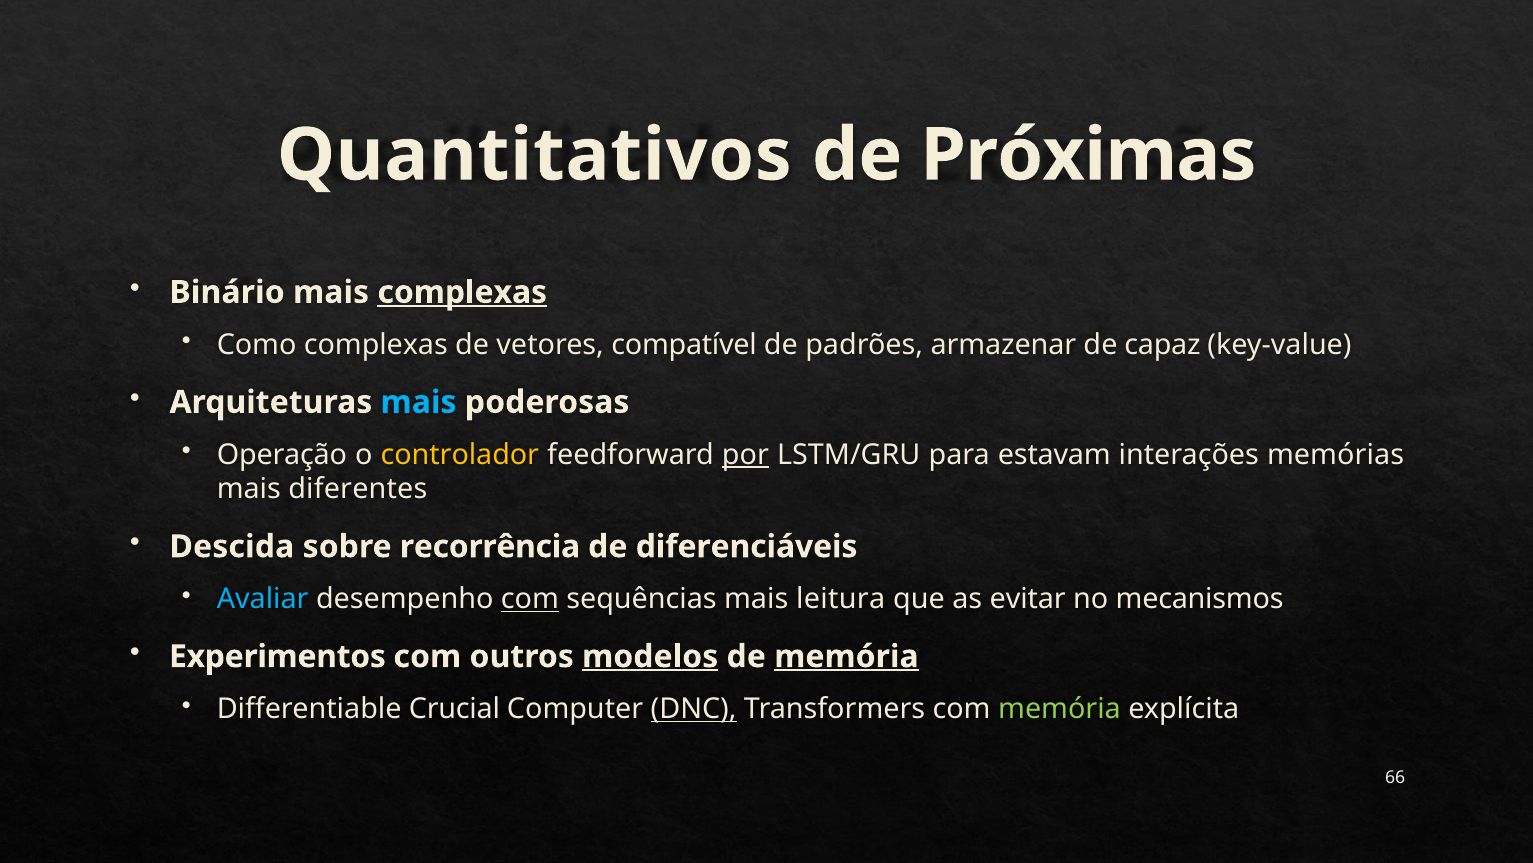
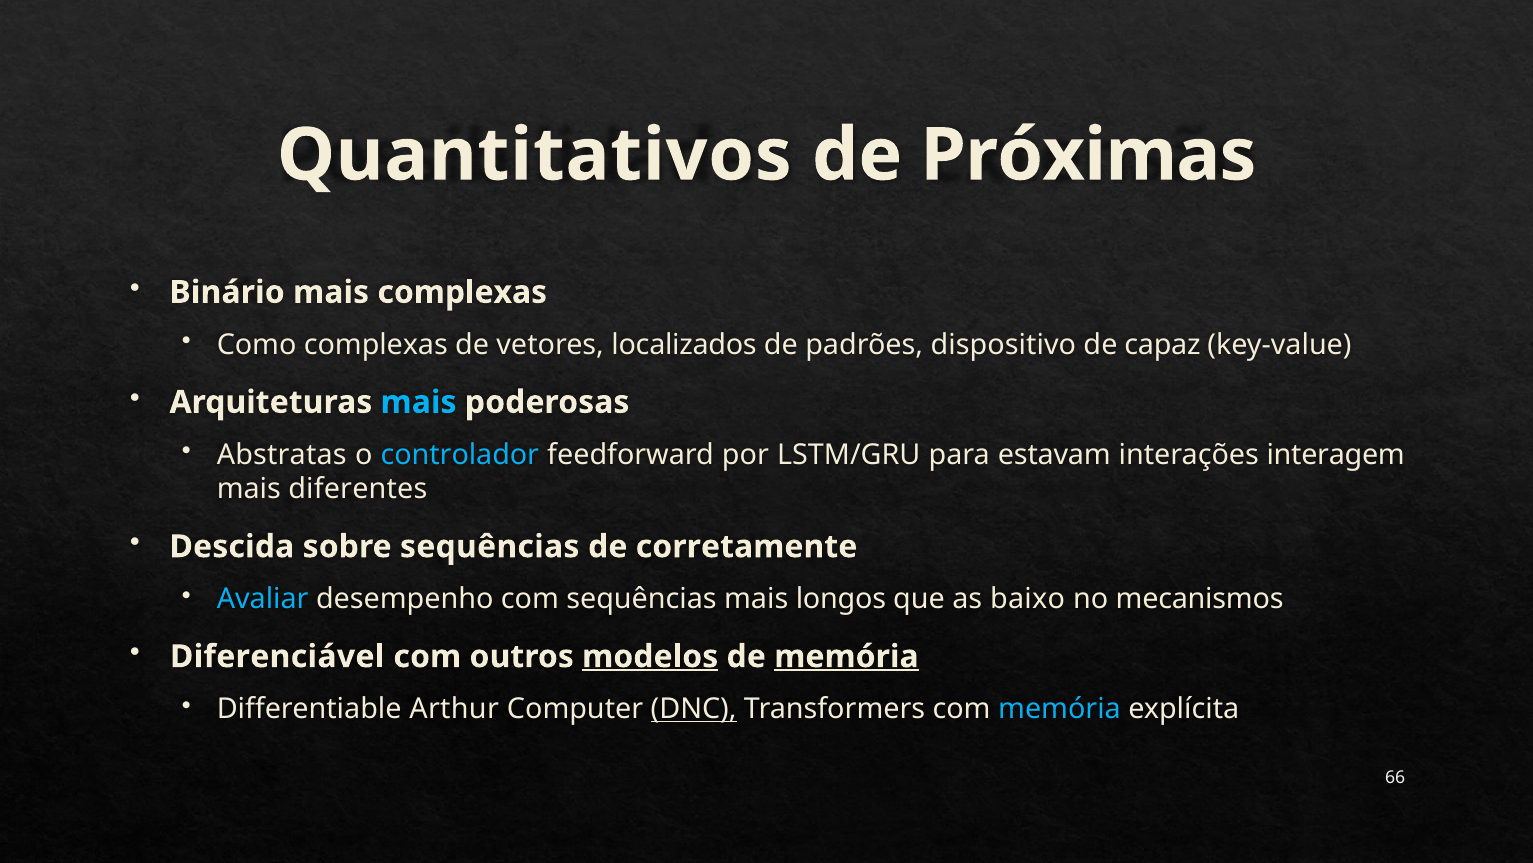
complexas underline: present -> none (462, 292)
compatível: compatível -> localizados (684, 345)
armazenar: armazenar -> dispositivo (1003, 345)
Operação: Operação -> Abstratas (282, 454)
controlador colour: yellow -> light blue (460, 454)
por underline: present -> none (745, 454)
memórias: memórias -> interagem (1336, 454)
sobre recorrência: recorrência -> sequências (490, 546)
diferenciáveis: diferenciáveis -> corretamente (747, 546)
com underline: present -> none (530, 599)
leitura: leitura -> longos (841, 599)
evitar: evitar -> baixo (1028, 599)
Experimentos: Experimentos -> Diferenciável (277, 656)
Crucial: Crucial -> Arthur (454, 709)
memória colour: light green -> light blue (1060, 709)
